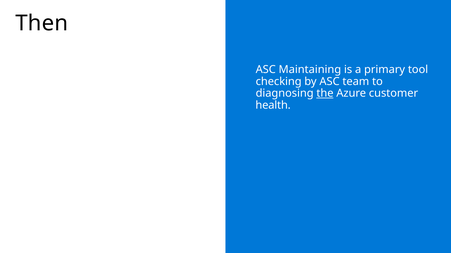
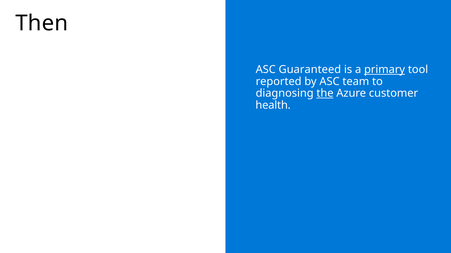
Maintaining: Maintaining -> Guaranteed (310, 70)
primary underline: none -> present (385, 70)
checking: checking -> reported (279, 82)
